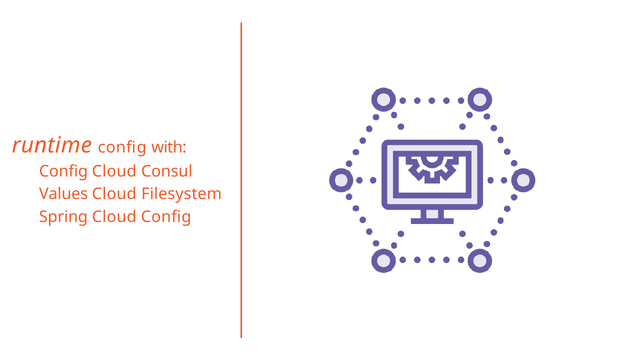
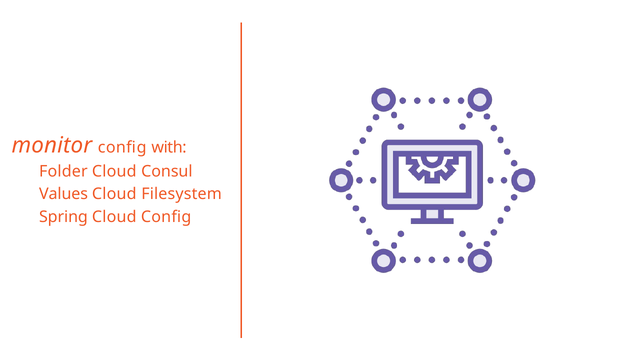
runtime: runtime -> monitor (52, 145)
Config: Config -> Folder (63, 171)
